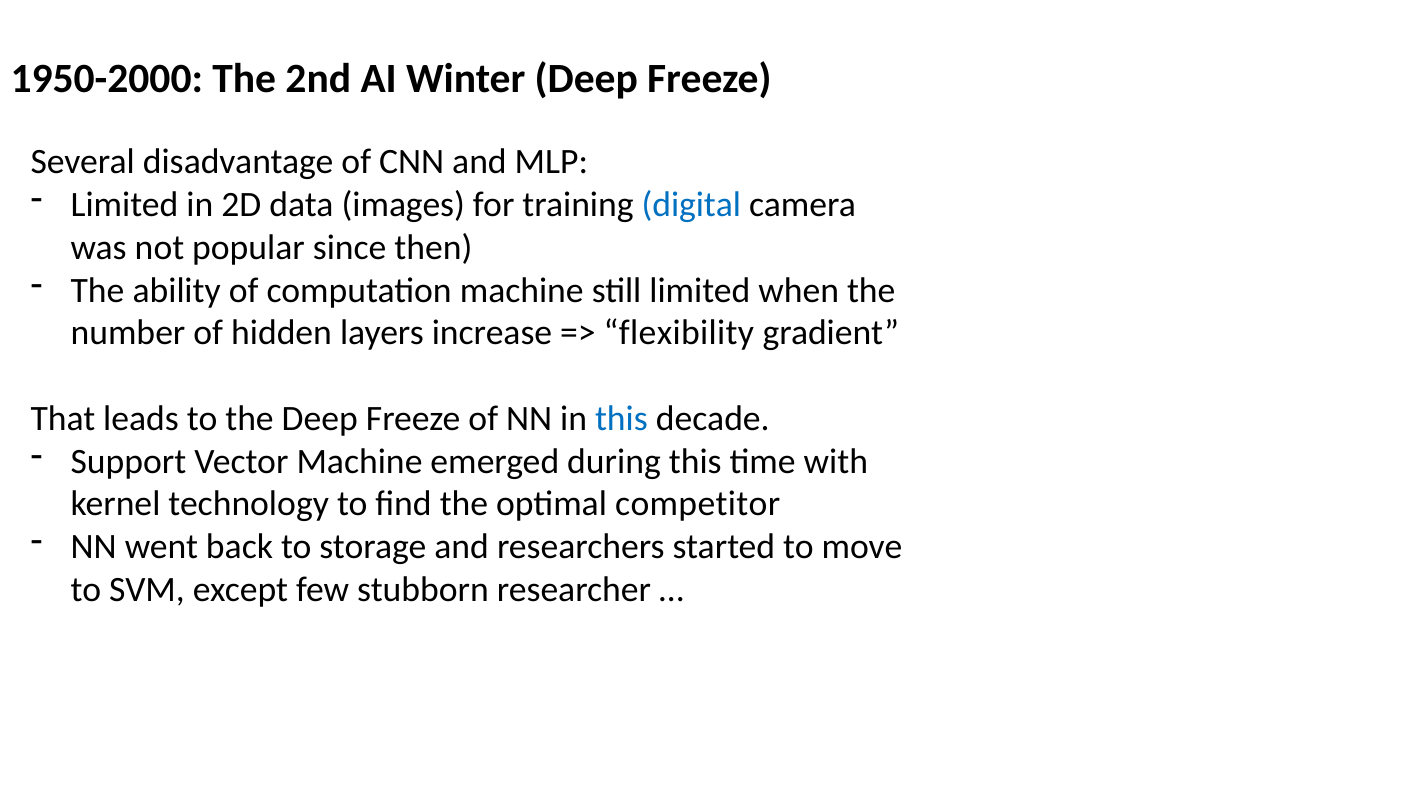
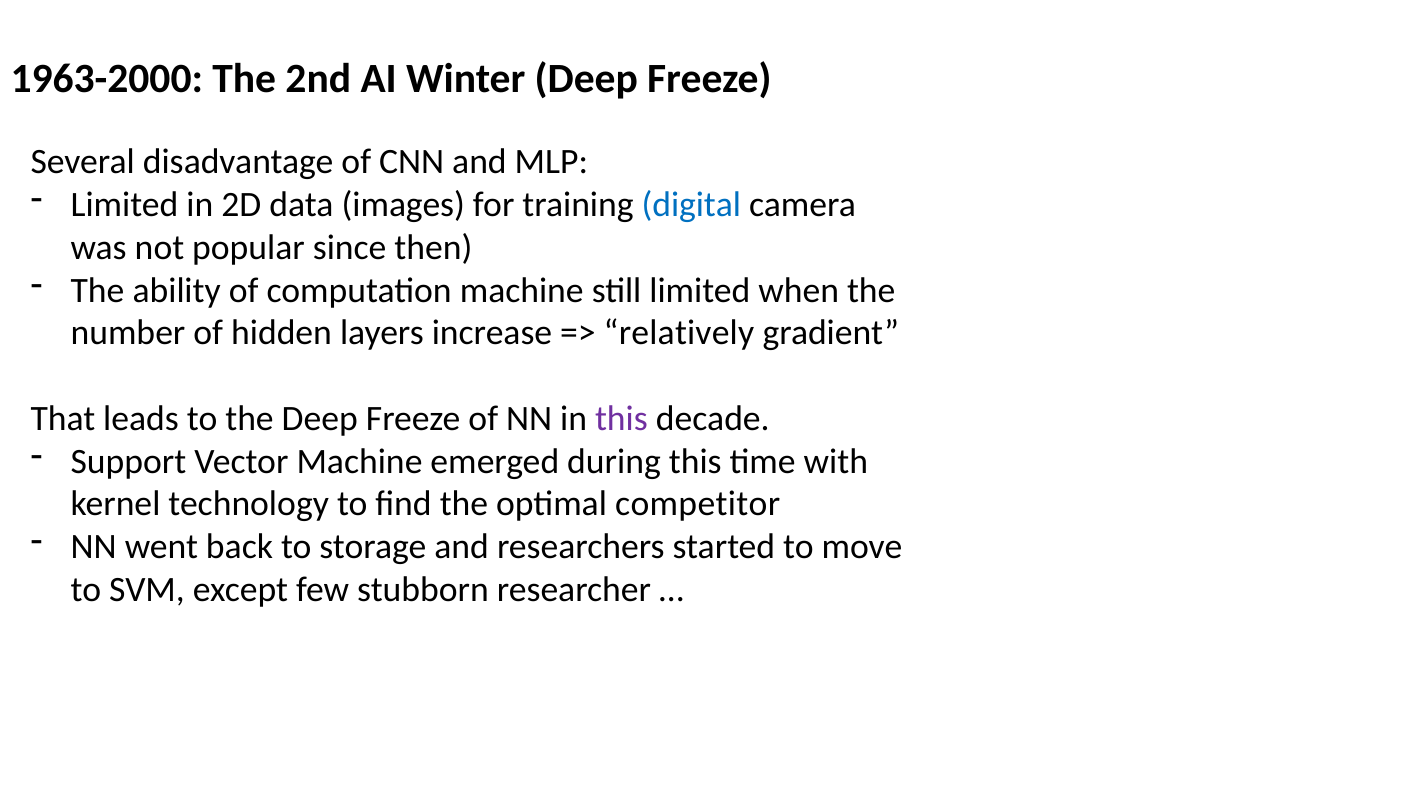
1950-2000: 1950-2000 -> 1963-2000 (107, 78)
flexibility: flexibility -> relatively (679, 333)
this colour: blue -> purple (621, 419)
